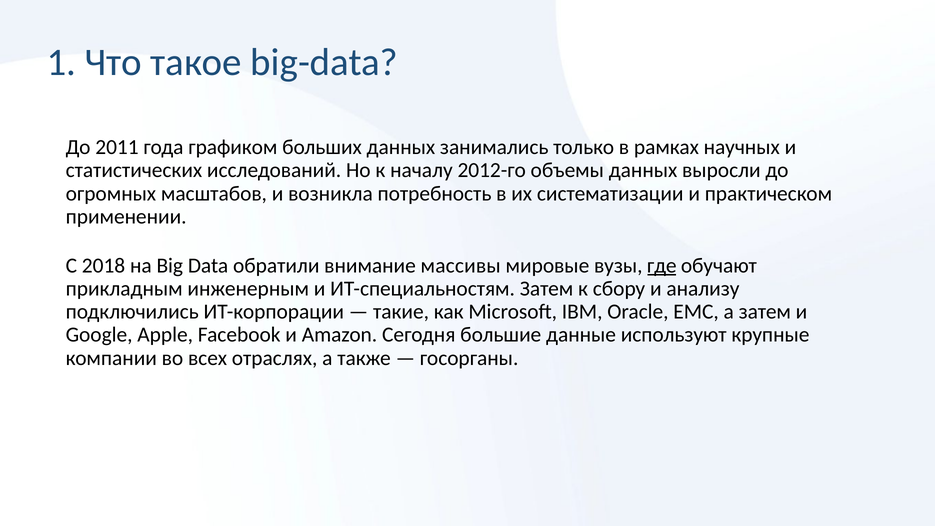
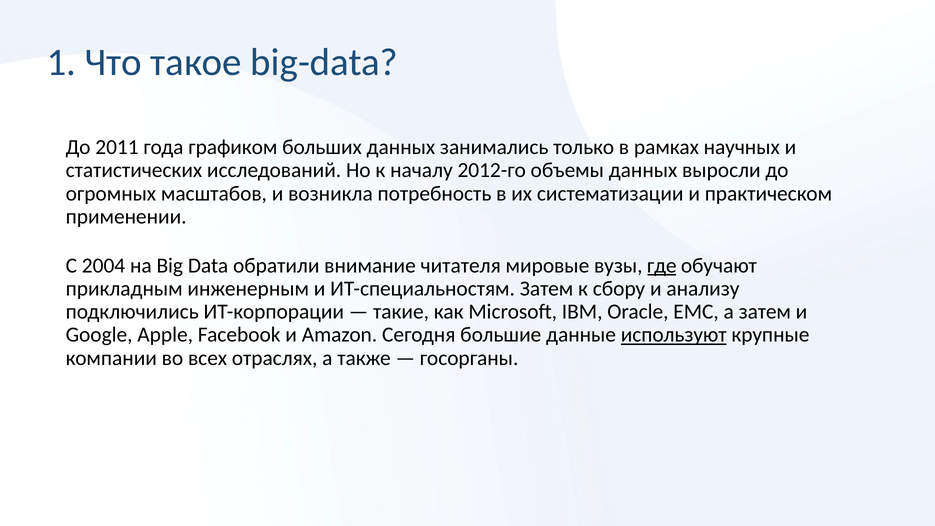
2018: 2018 -> 2004 (104, 265)
массивы: массивы -> читателя (461, 265)
используют underline: none -> present (674, 335)
